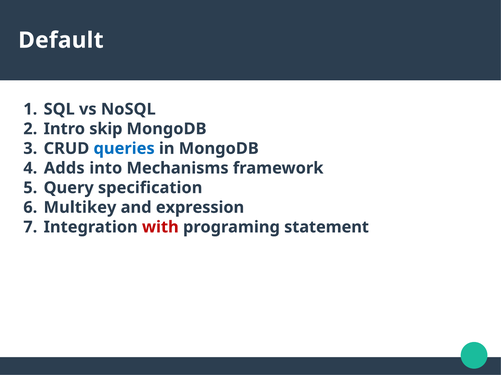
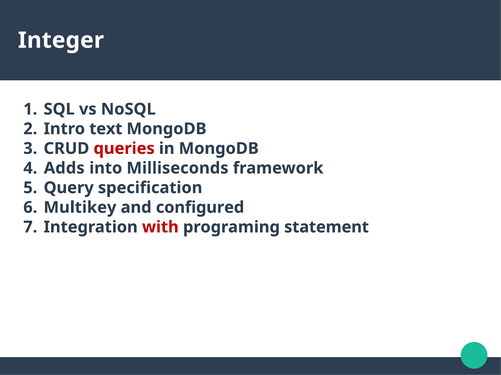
Default: Default -> Integer (61, 40)
skip: skip -> text (106, 129)
queries colour: blue -> red (124, 149)
Mechanisms: Mechanisms -> Milliseconds (178, 168)
expression: expression -> configured (200, 208)
